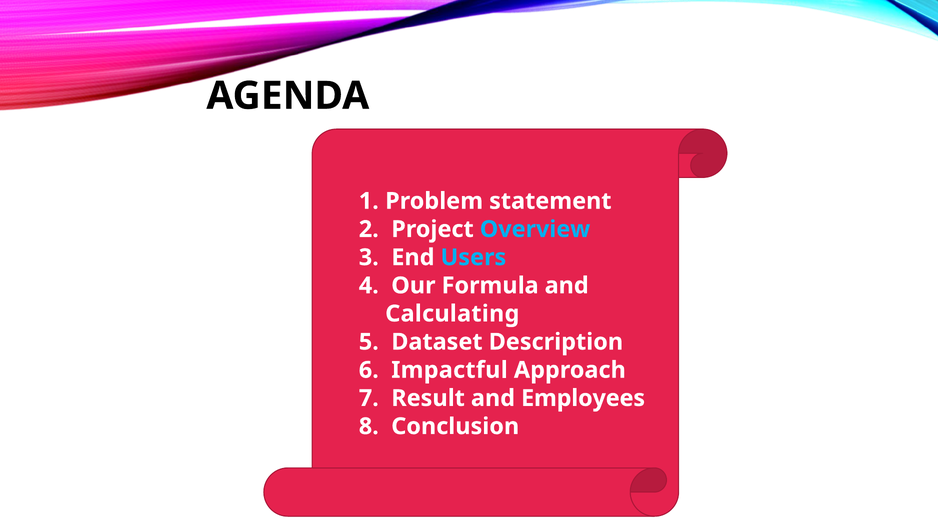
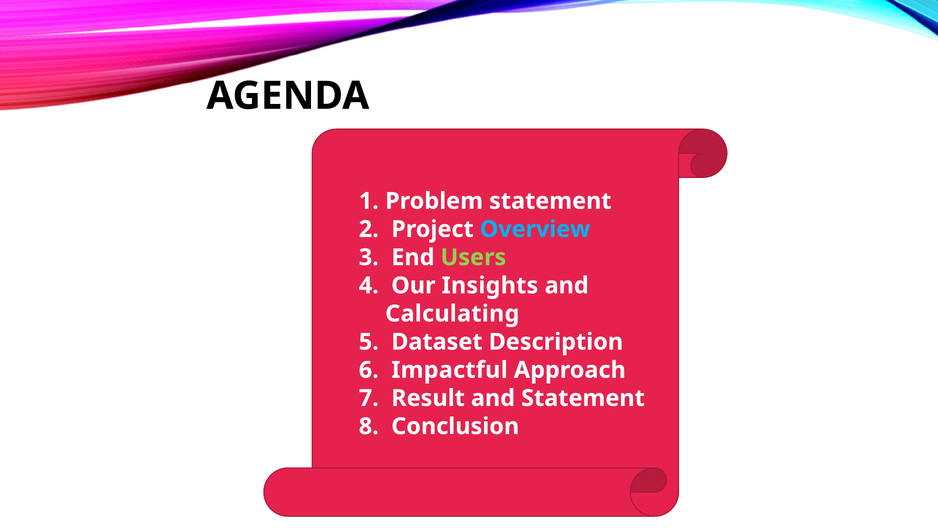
Users colour: light blue -> light green (473, 257)
Formula: Formula -> Insights (490, 285)
and Employees: Employees -> Statement (583, 398)
